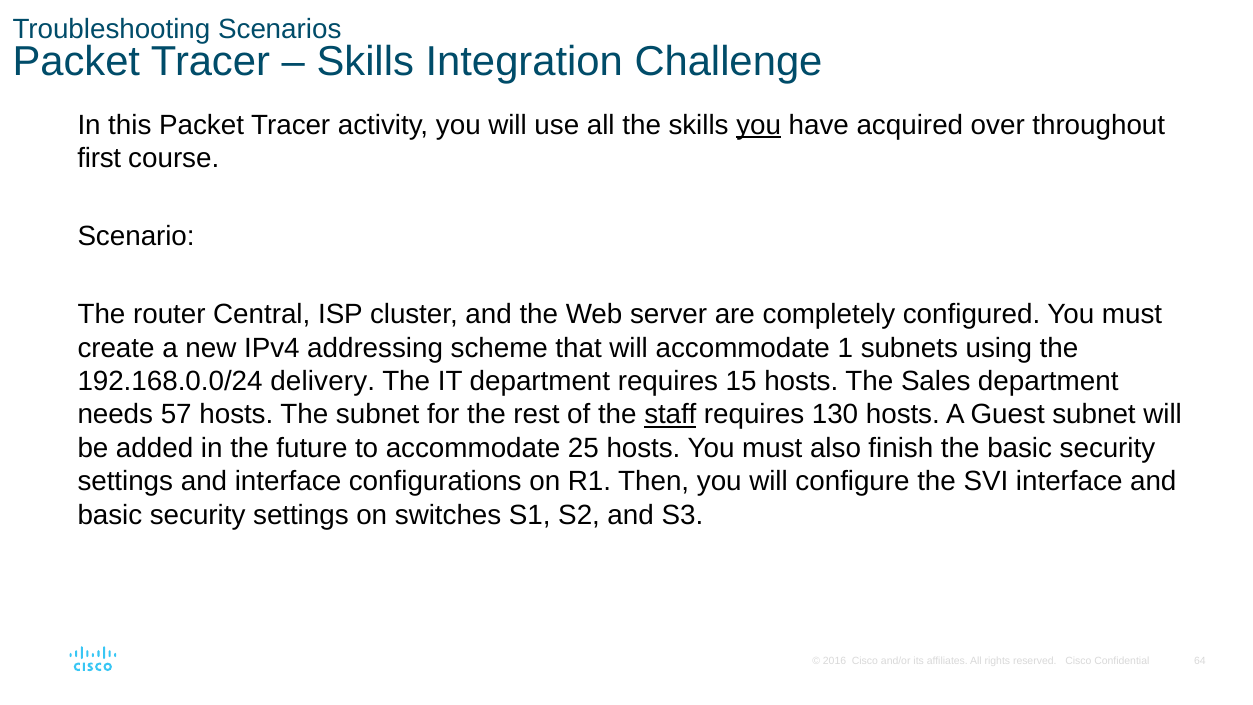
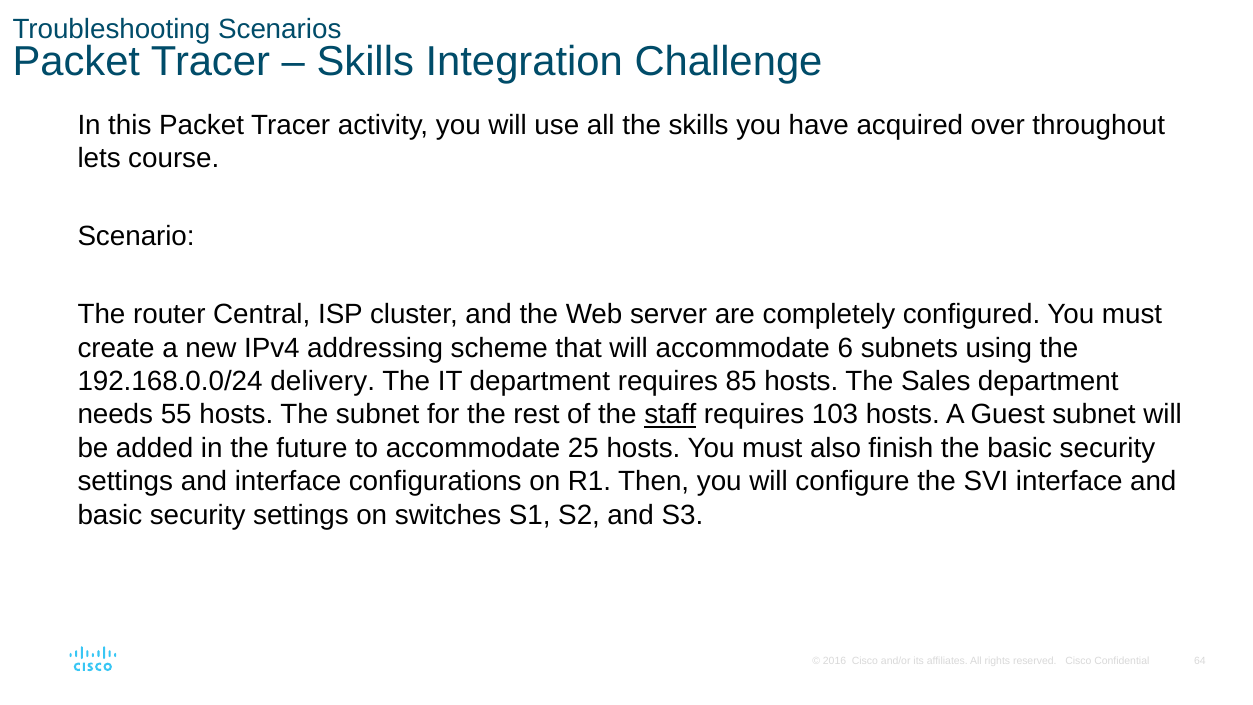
you underline: present -> none (759, 125)
first: first -> lets (99, 159)
1: 1 -> 6 (845, 348)
15: 15 -> 85 (741, 381)
57: 57 -> 55 (176, 415)
130: 130 -> 103 (835, 415)
